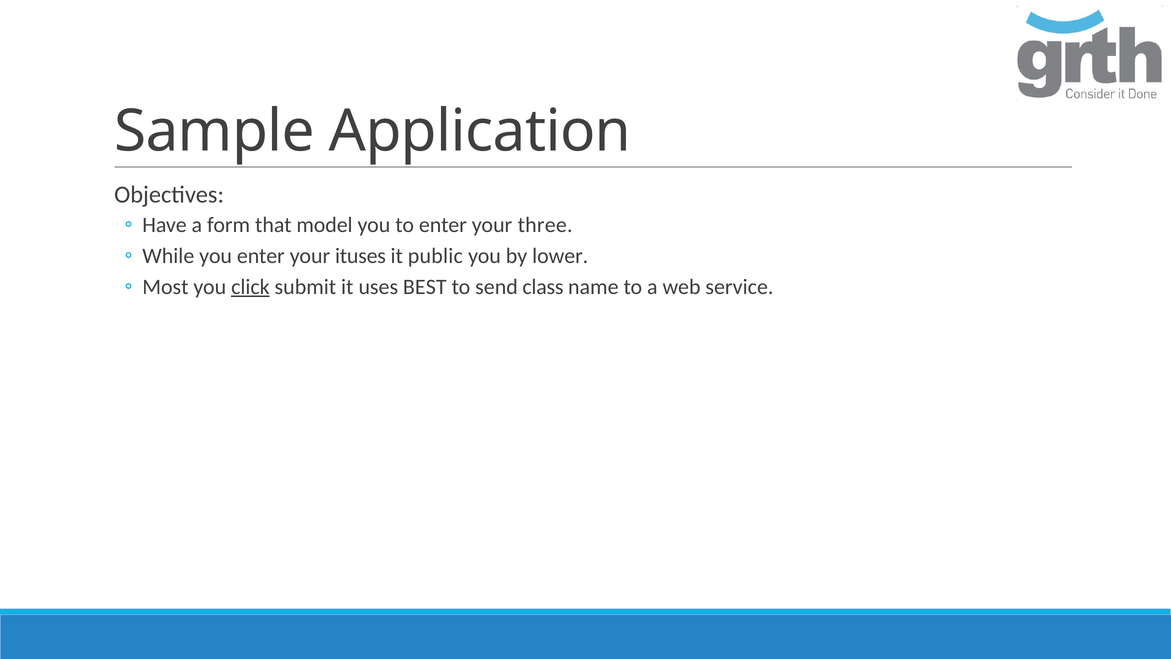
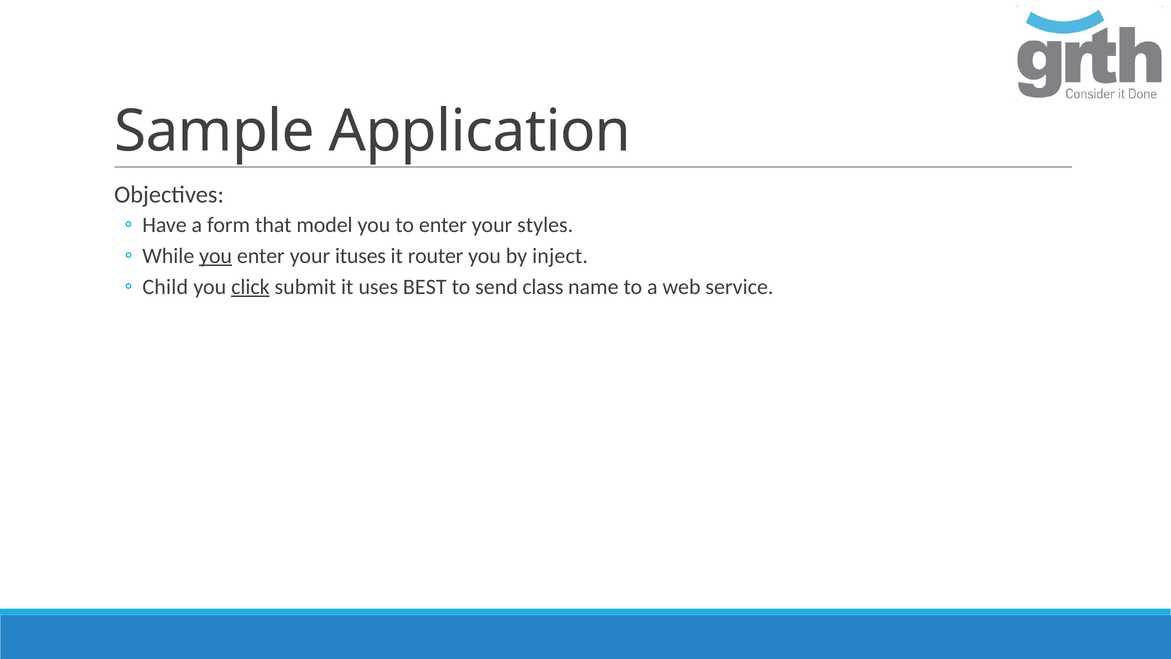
three: three -> styles (545, 225)
you underline: none -> present (216, 256)
public: public -> router (436, 256)
lower: lower -> inject (560, 256)
Most: Most -> Child (165, 287)
